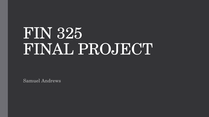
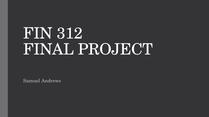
325: 325 -> 312 (70, 34)
